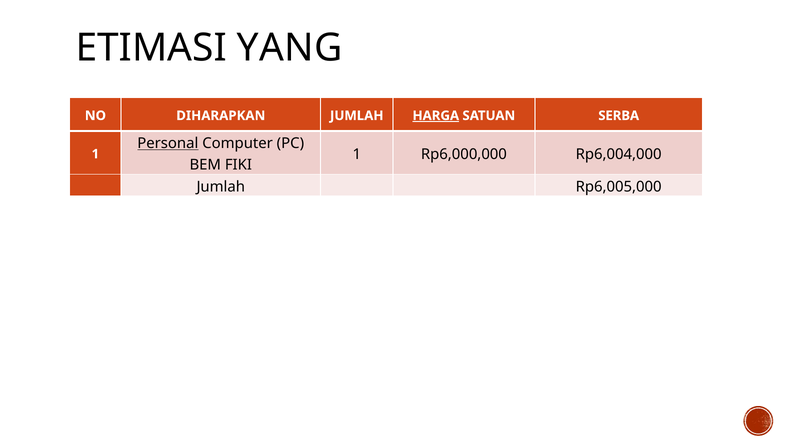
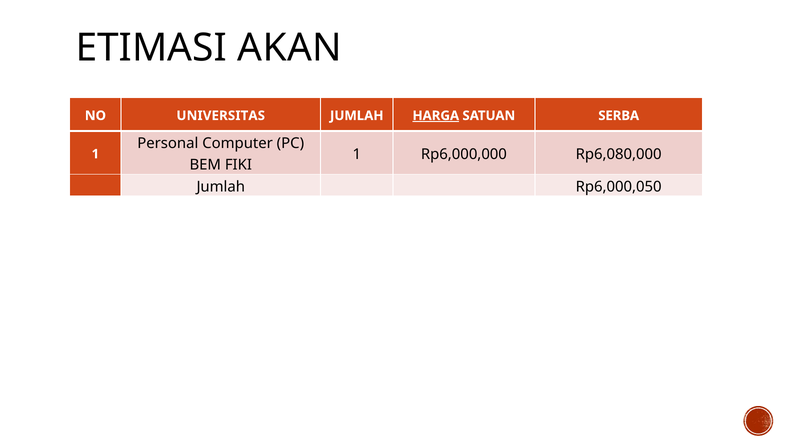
YANG: YANG -> AKAN (290, 48)
DIHARAPKAN: DIHARAPKAN -> UNIVERSITAS (221, 116)
Personal underline: present -> none (168, 143)
Rp6,004,000: Rp6,004,000 -> Rp6,080,000 (619, 154)
Rp6,005,000: Rp6,005,000 -> Rp6,000,050 (619, 187)
